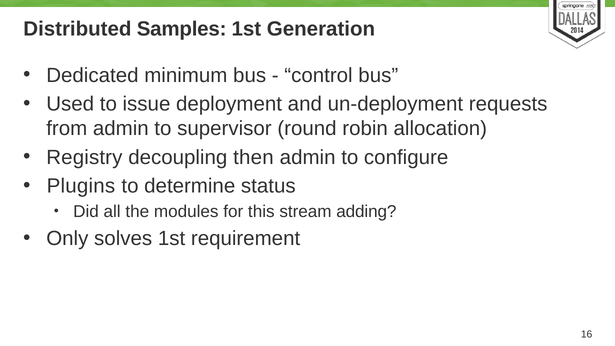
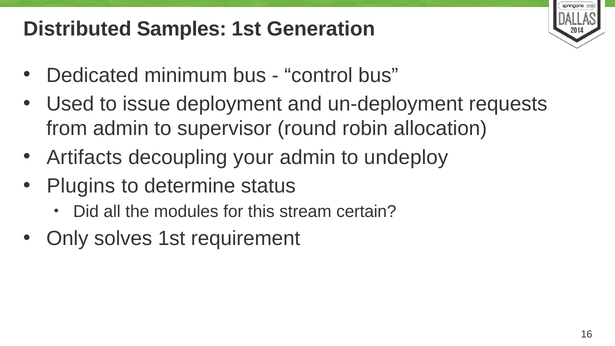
Registry: Registry -> Artifacts (84, 157)
then: then -> your (253, 157)
configure: configure -> undeploy (406, 157)
adding: adding -> certain (366, 212)
